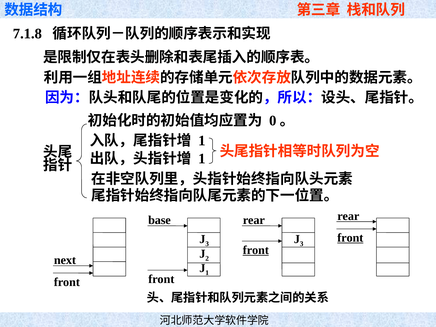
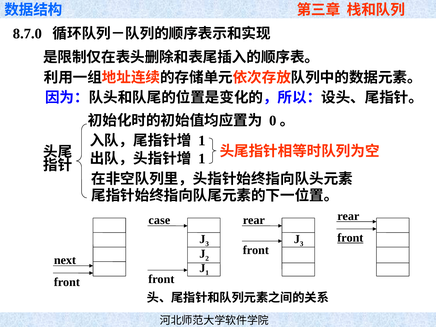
7.1.8: 7.1.8 -> 8.7.0 (27, 34)
base: base -> case (159, 220)
front underline: present -> none (256, 250)
